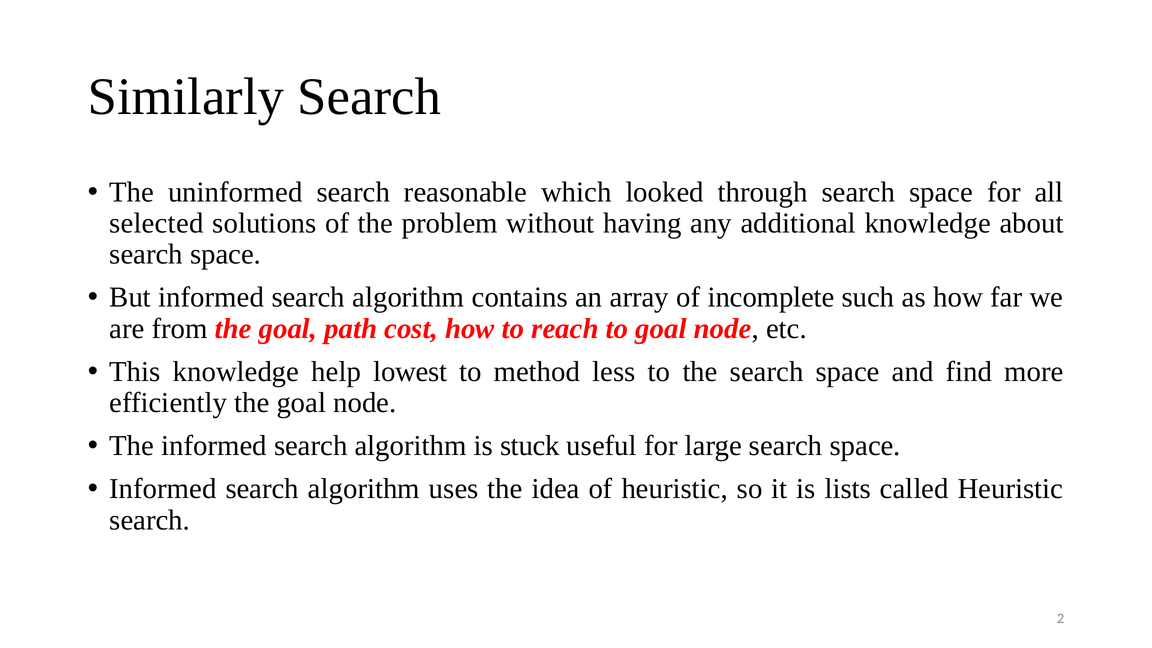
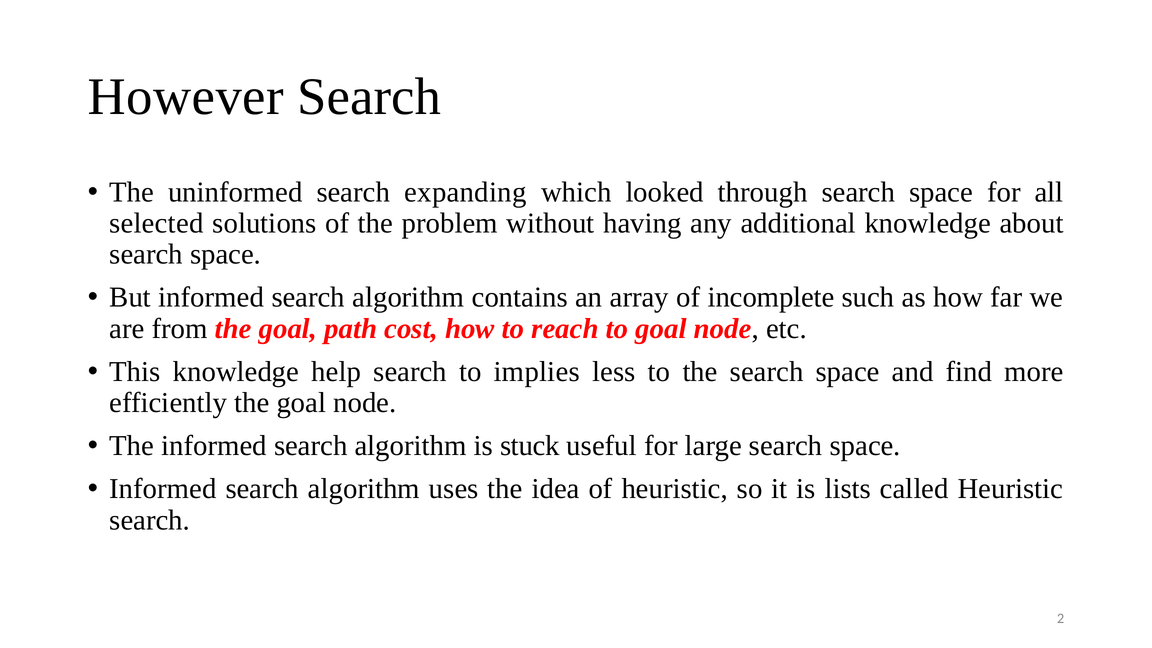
Similarly: Similarly -> However (186, 97)
reasonable: reasonable -> expanding (465, 192)
help lowest: lowest -> search (410, 372)
method: method -> implies (537, 372)
